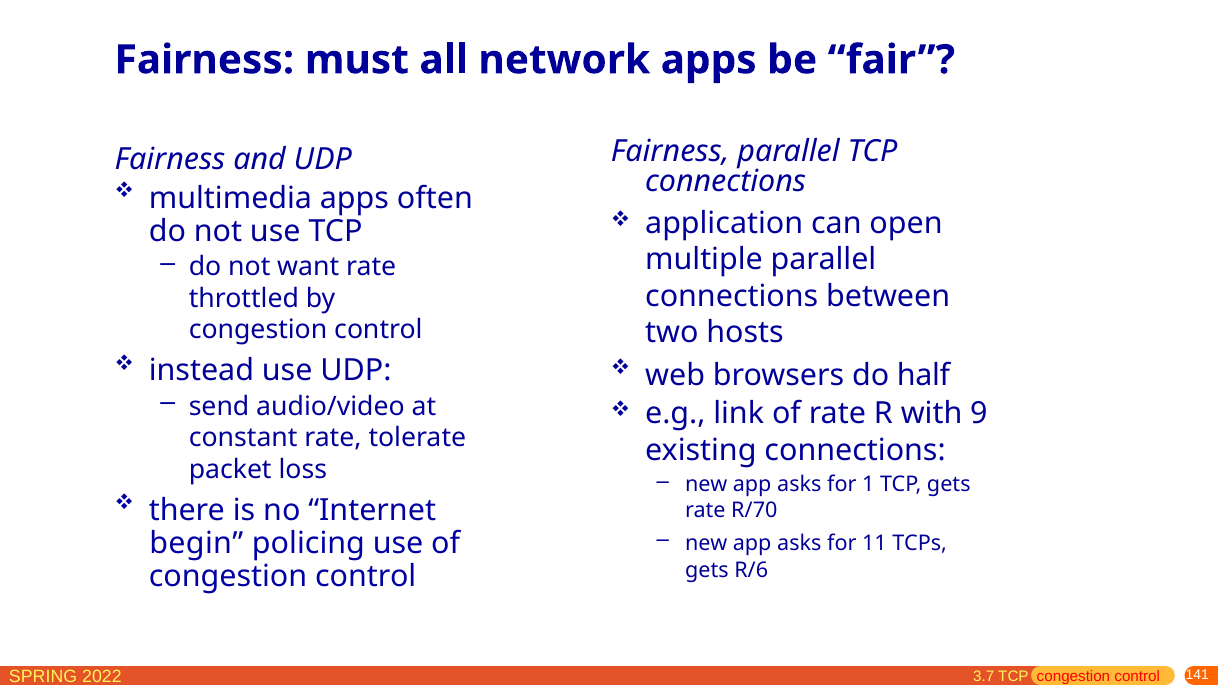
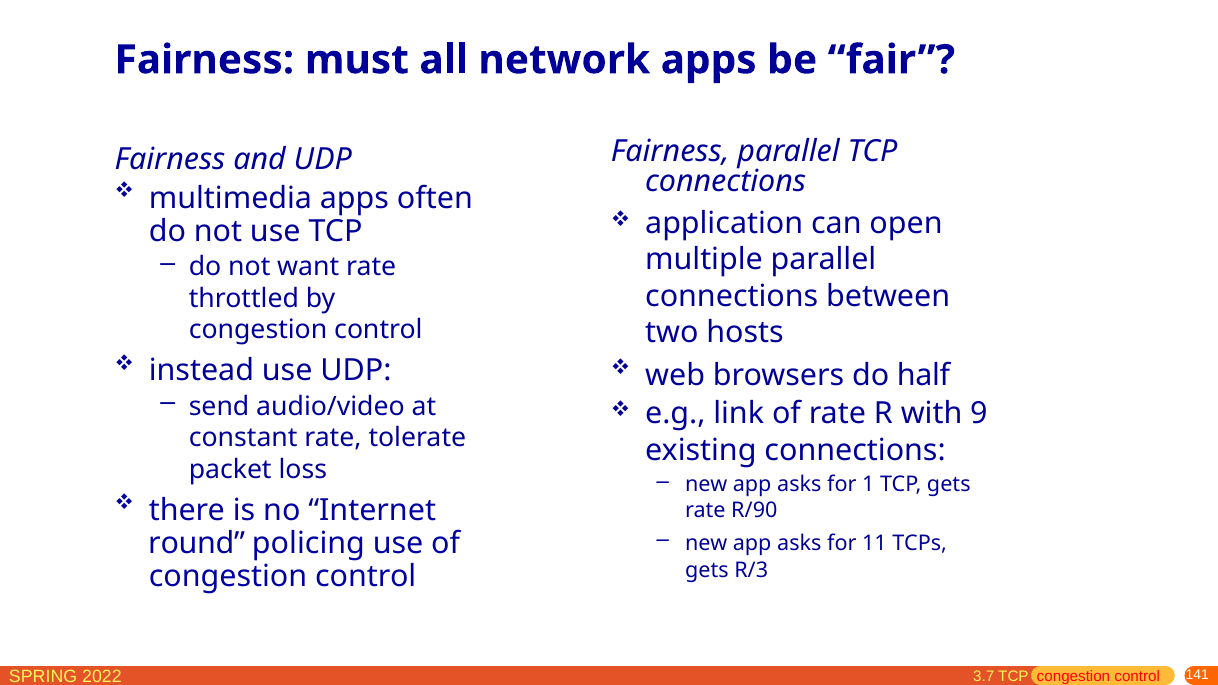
R/70: R/70 -> R/90 (754, 511)
begin: begin -> round (197, 543)
R/6: R/6 -> R/3 (751, 571)
